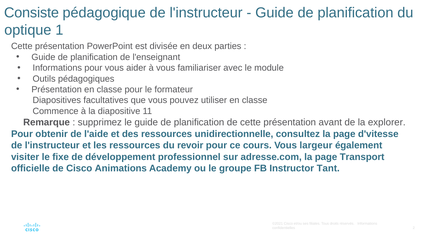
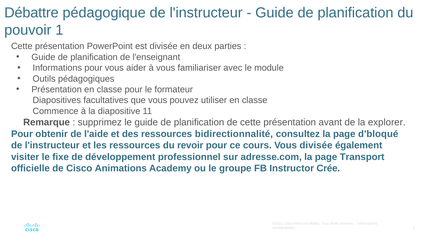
Consiste: Consiste -> Débattre (31, 13)
optique: optique -> pouvoir (28, 30)
unidirectionnelle: unidirectionnelle -> bidirectionnalité (234, 134)
d'vitesse: d'vitesse -> d'bloqué (378, 134)
Vous largeur: largeur -> divisée (316, 145)
Tant: Tant -> Crée (328, 168)
